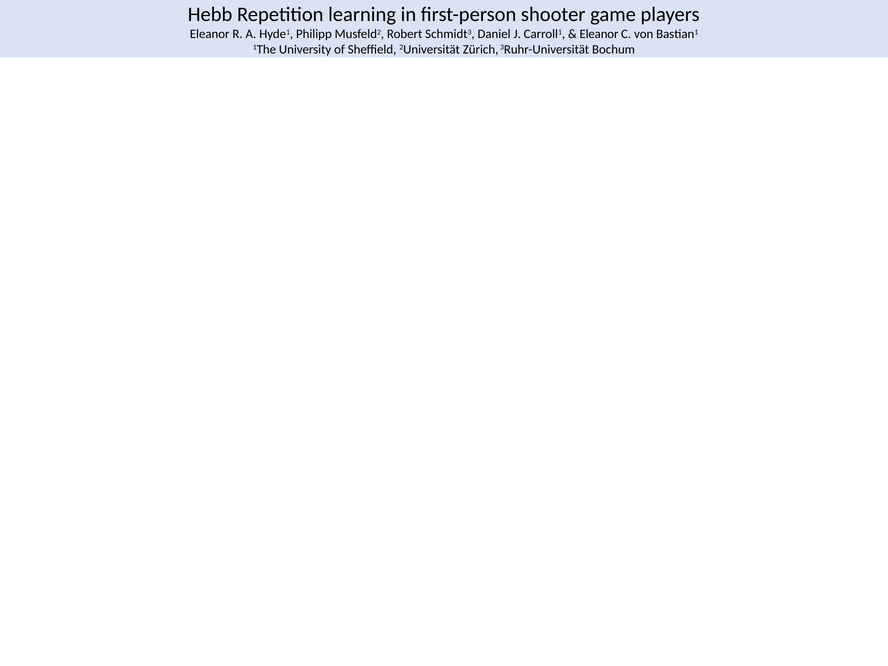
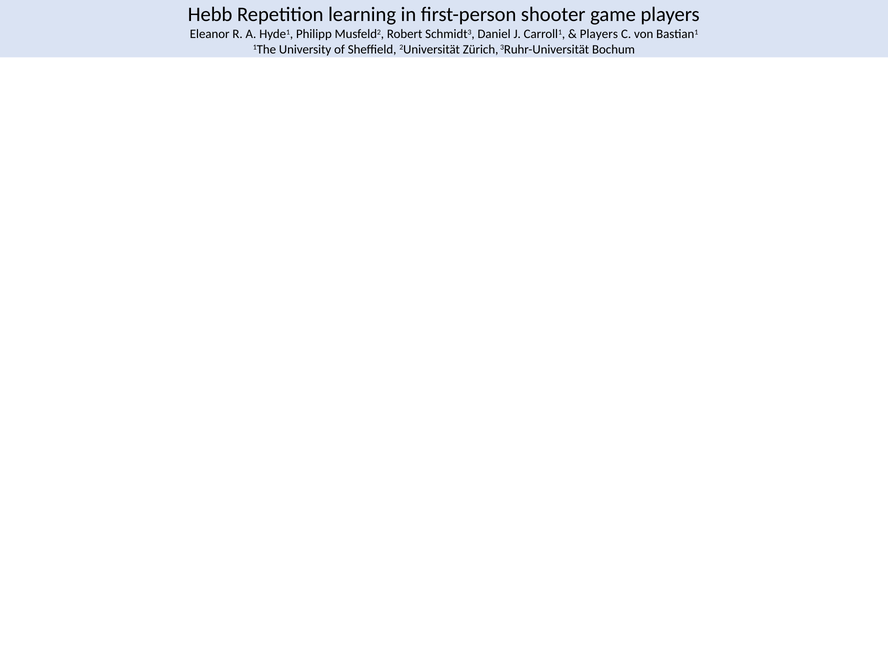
Eleanor: Eleanor -> Players (599, 34)
